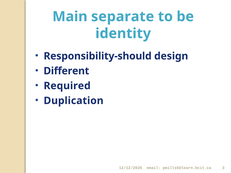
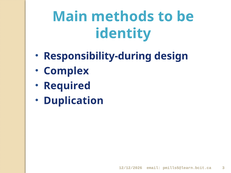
separate: separate -> methods (123, 17)
Responsibility-should: Responsibility-should -> Responsibility-during (98, 56)
Different: Different -> Complex (66, 71)
